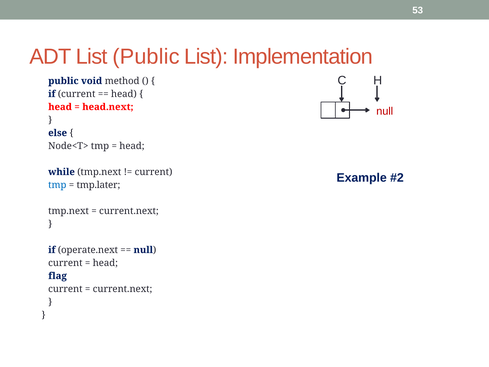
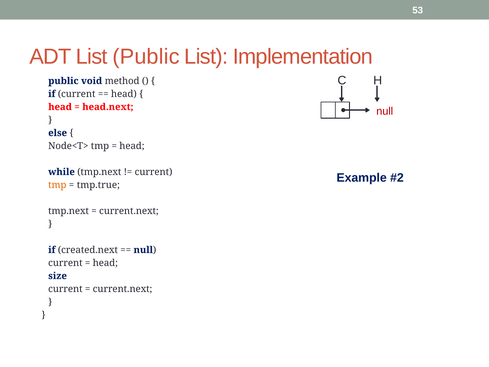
tmp colour: blue -> orange (57, 185)
tmp.later: tmp.later -> tmp.true (98, 185)
operate.next: operate.next -> created.next (88, 250)
flag: flag -> size (58, 276)
